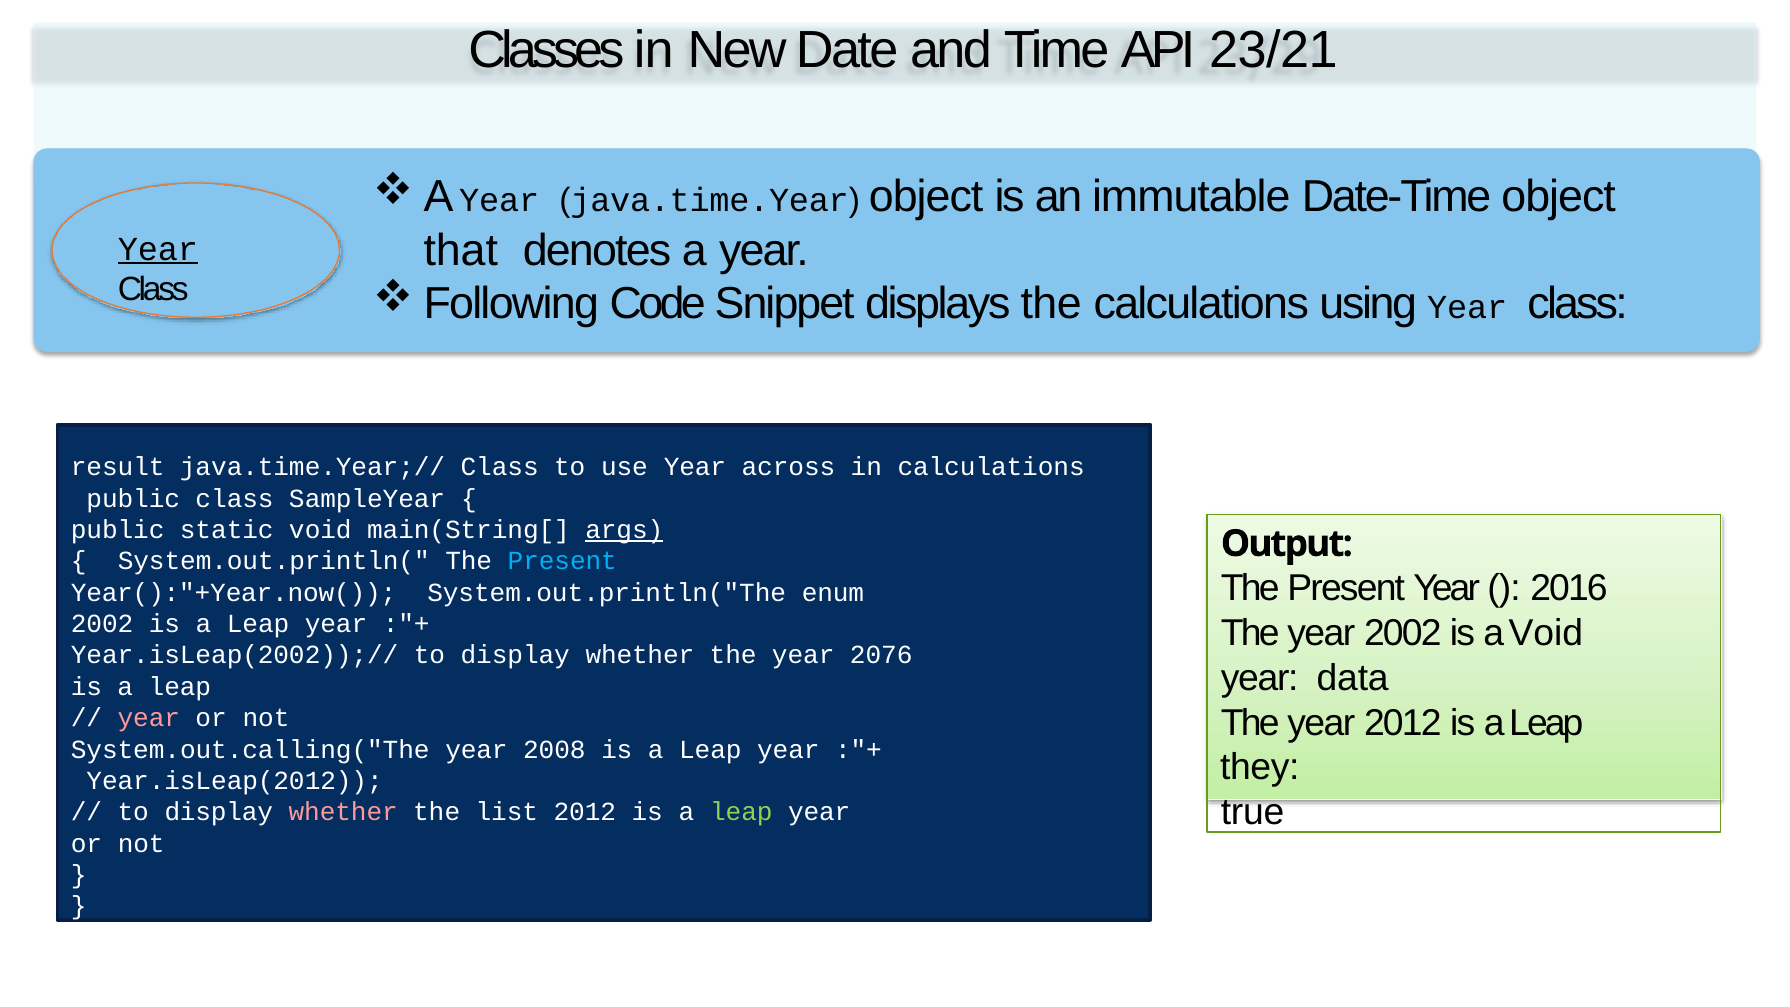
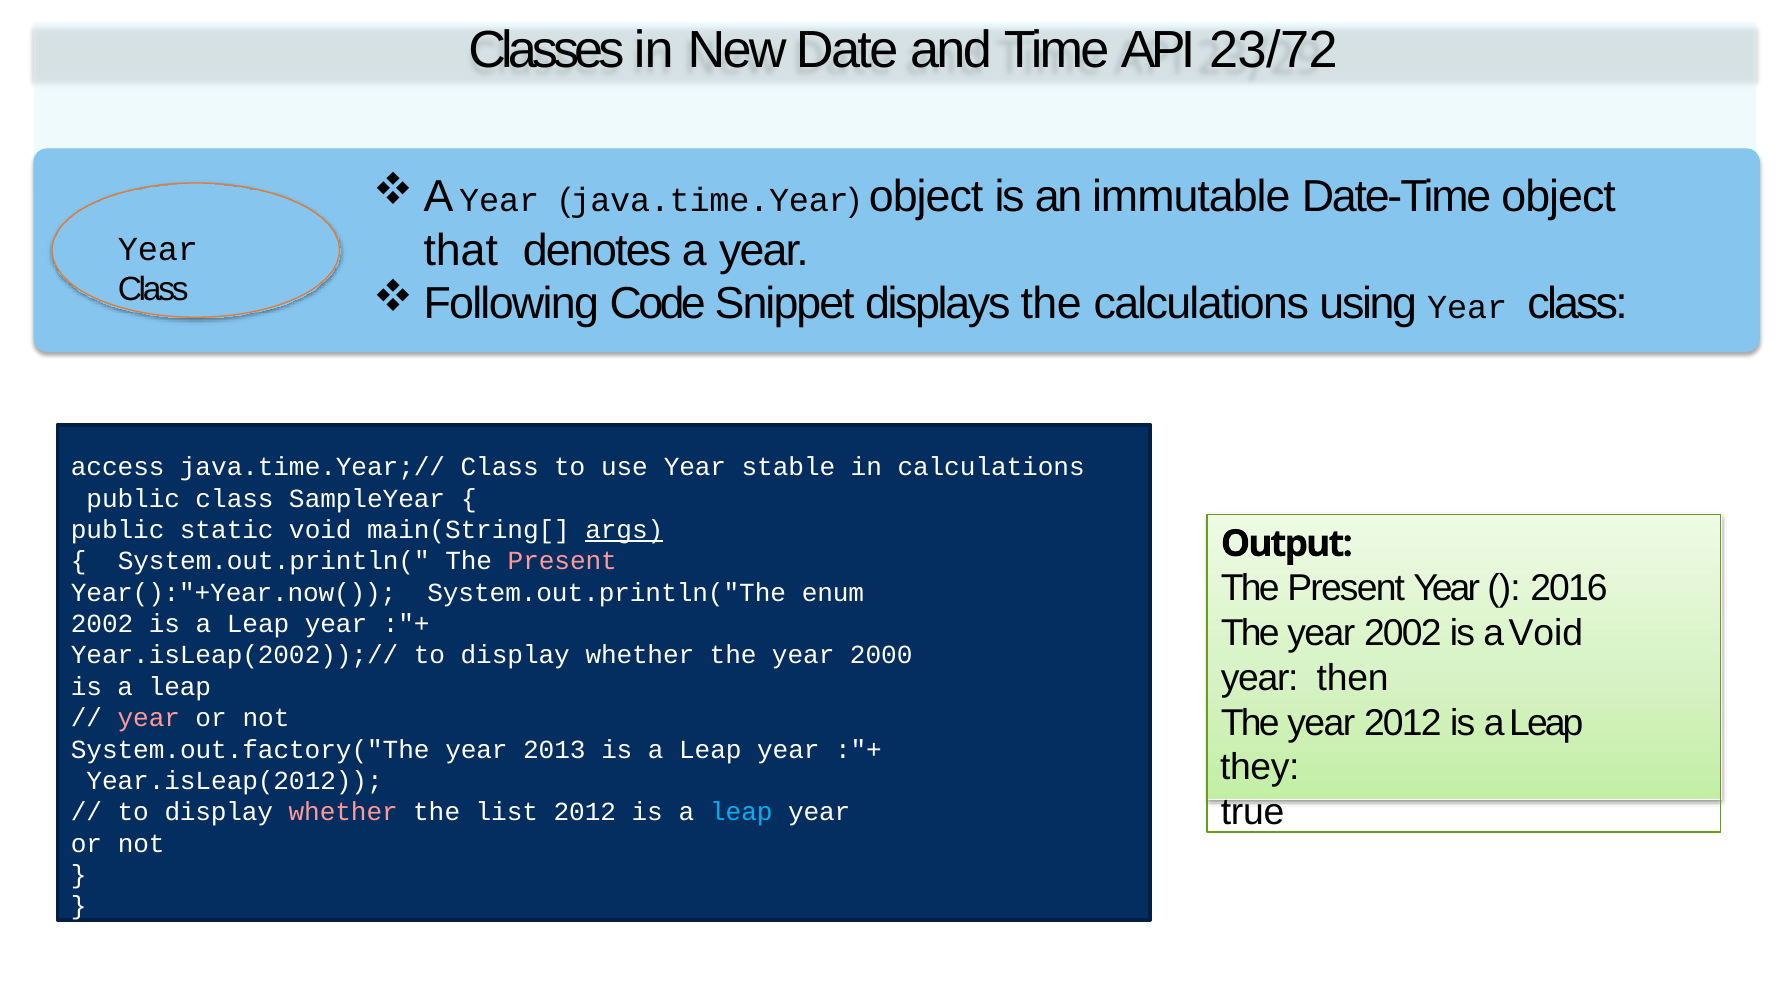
23/21: 23/21 -> 23/72 (1273, 51)
Year underline: present -> none (158, 249)
result: result -> access (118, 467)
across: across -> stable (788, 467)
Present colour: light blue -> pink (562, 561)
2076: 2076 -> 2000 (881, 655)
data: data -> then (1353, 678)
System.out.calling("The: System.out.calling("The -> System.out.factory("The (250, 749)
2008: 2008 -> 2013 (554, 749)
leap colour: light green -> light blue (741, 812)
